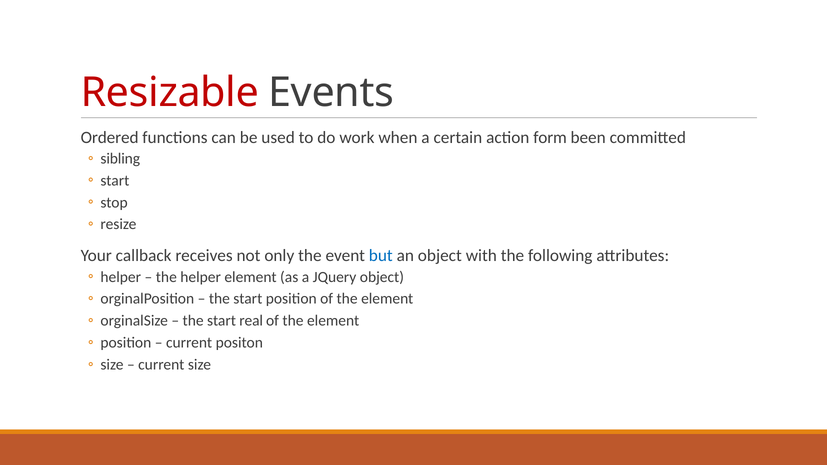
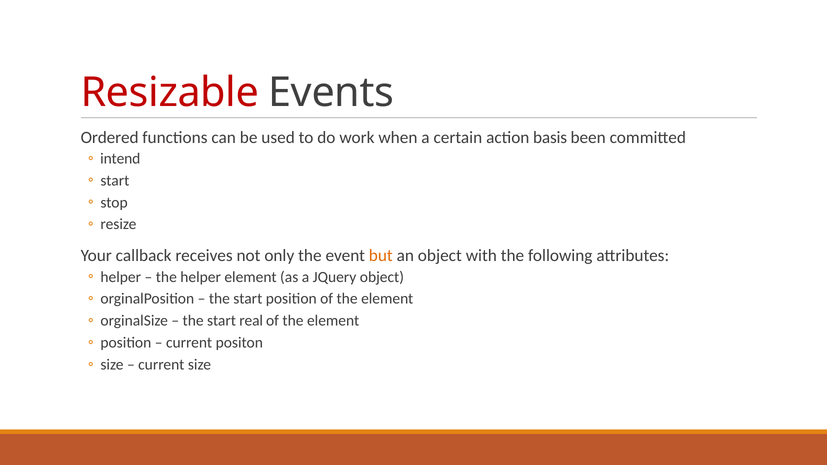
form: form -> basis (550, 138)
sibling: sibling -> intend (120, 159)
but colour: blue -> orange (381, 256)
